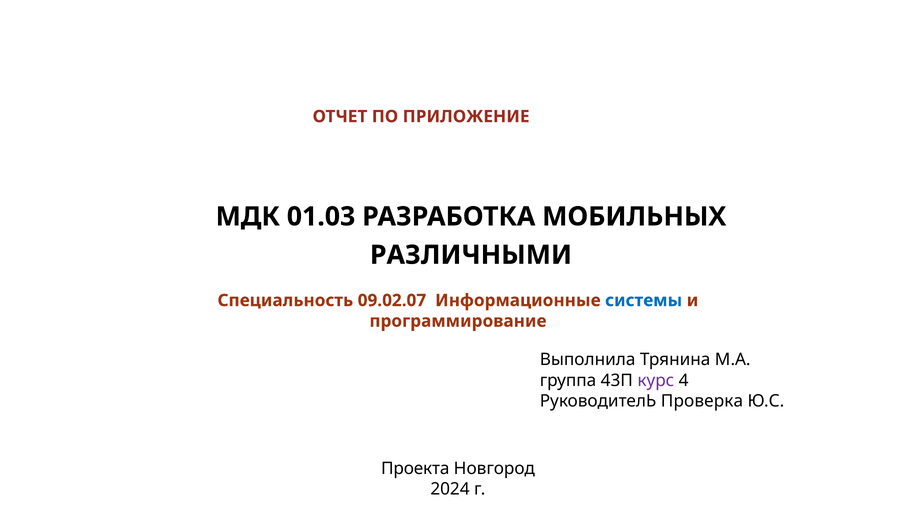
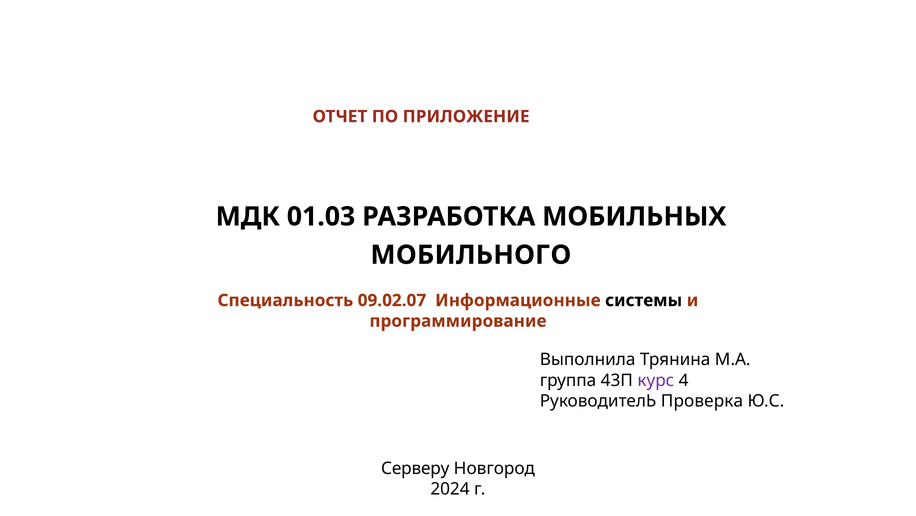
РАЗЛИЧНЫМИ: РАЗЛИЧНЫМИ -> МОБИЛЬНОГО (471, 255)
системы colour: blue -> black (644, 300)
Проекта: Проекта -> Серверу (415, 468)
